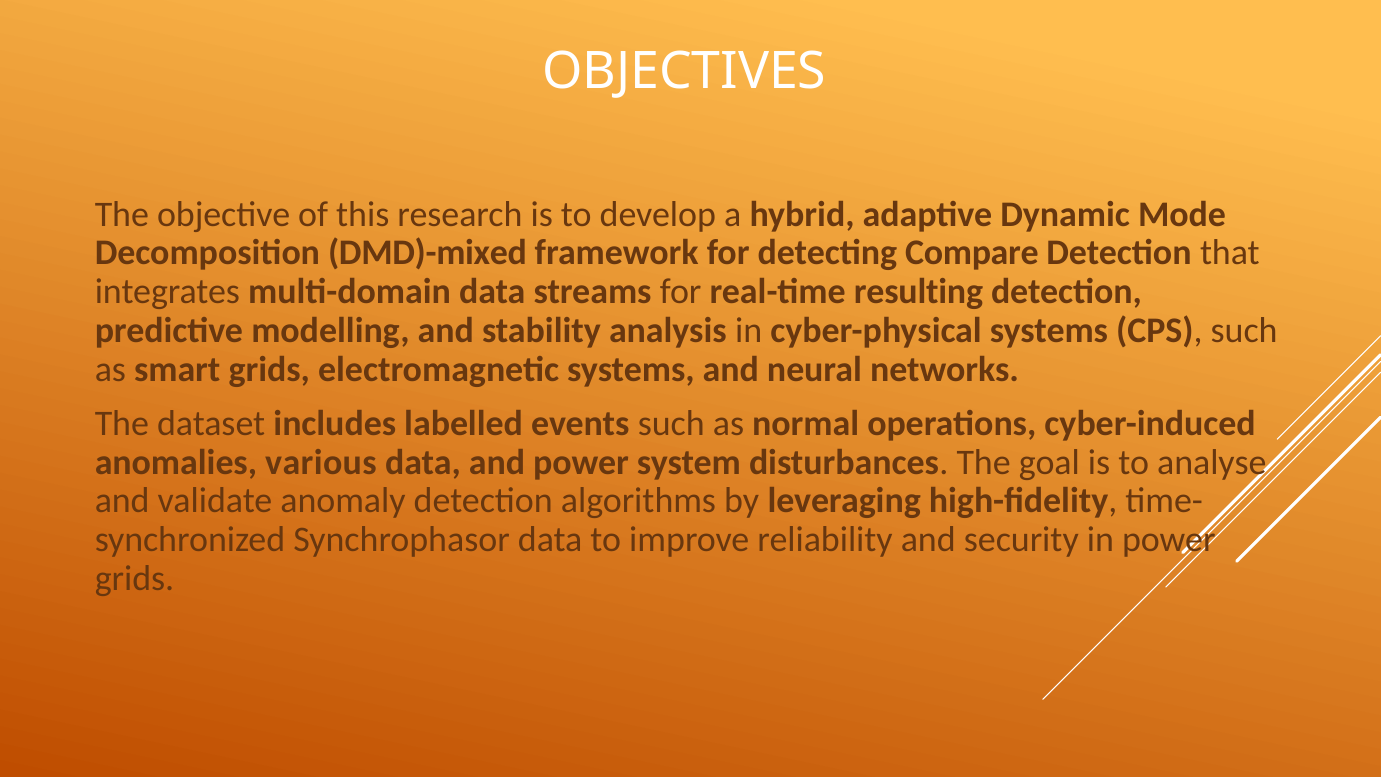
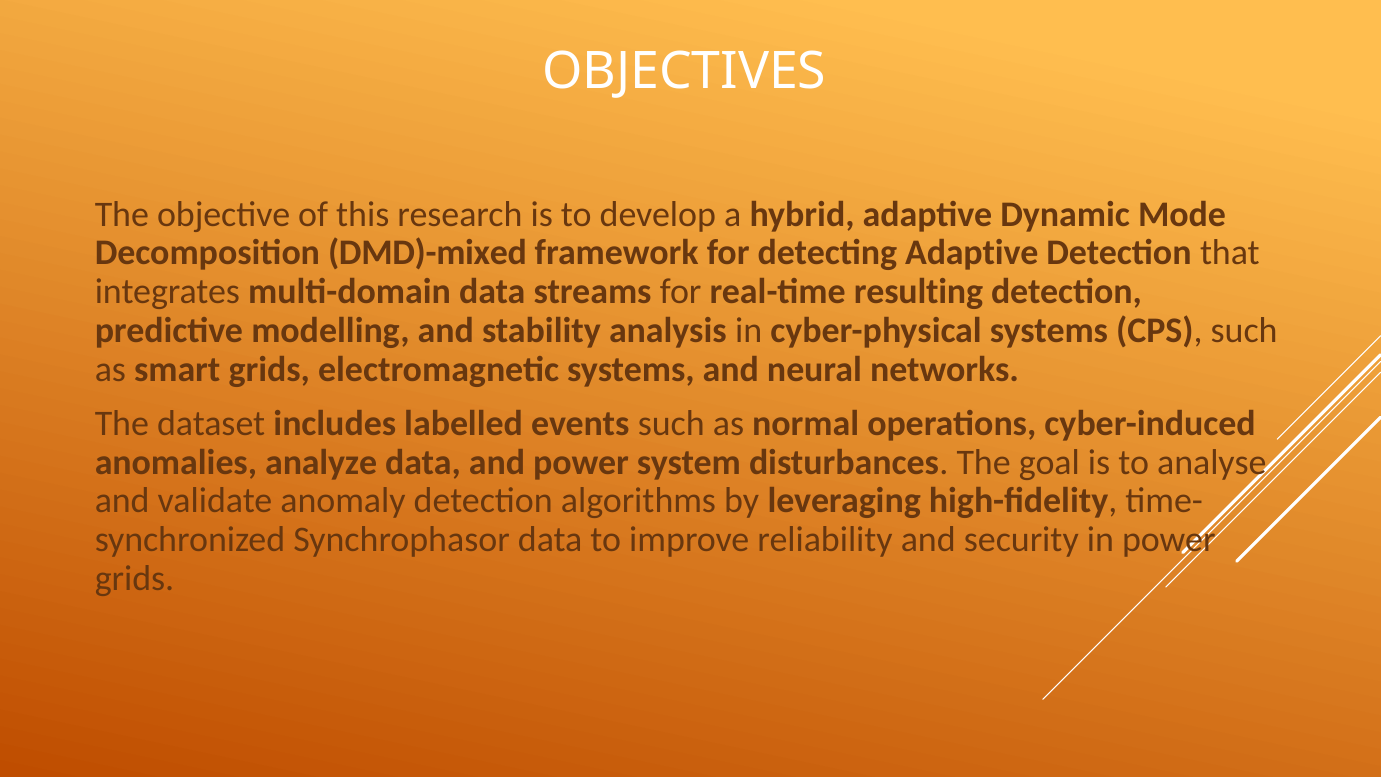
detecting Compare: Compare -> Adaptive (972, 253)
various: various -> analyze (321, 462)
